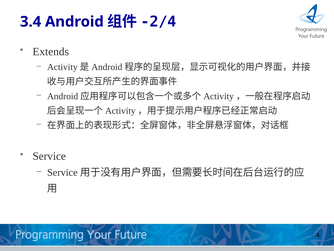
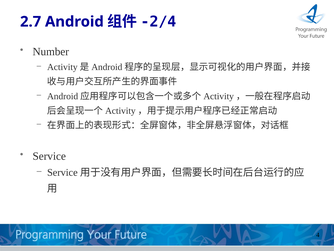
3.4: 3.4 -> 2.7 (31, 22)
Extends: Extends -> Number (51, 52)
